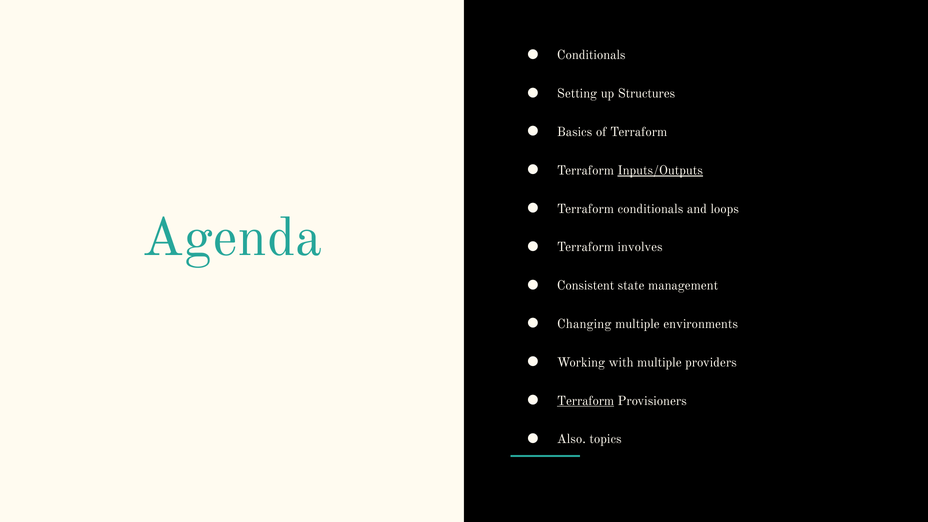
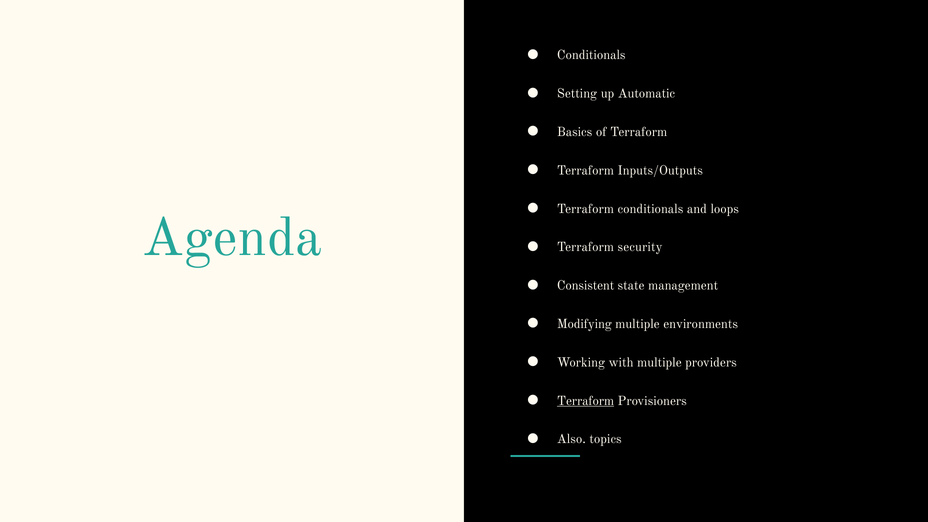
Structures: Structures -> Automatic (646, 94)
Inputs/Outputs underline: present -> none (660, 170)
involves: involves -> security (640, 247)
Changing: Changing -> Modifying (584, 324)
